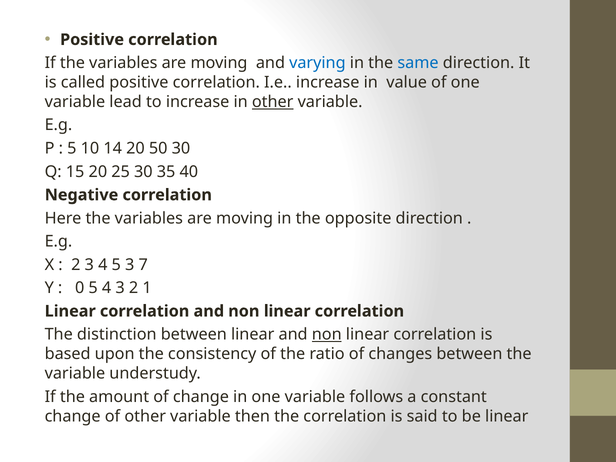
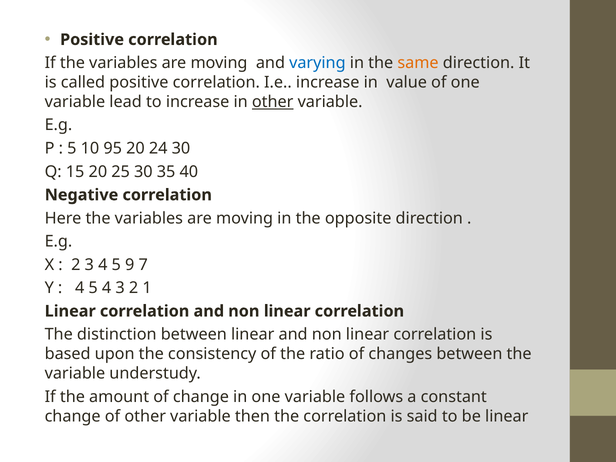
same colour: blue -> orange (418, 63)
14: 14 -> 95 (113, 148)
50: 50 -> 24 (158, 148)
5 3: 3 -> 9 (130, 265)
0: 0 -> 4 (80, 288)
non underline: present -> none (327, 334)
